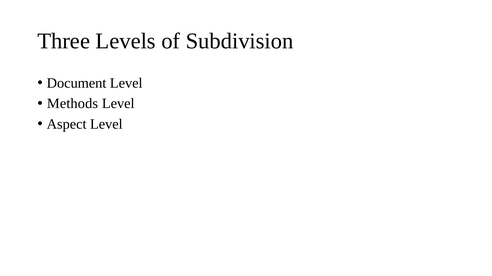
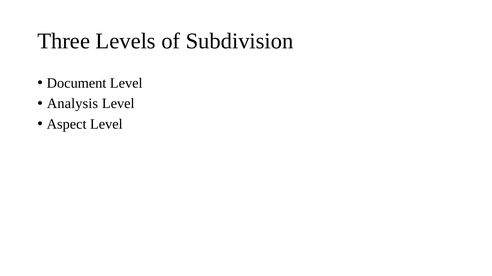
Methods: Methods -> Analysis (72, 104)
